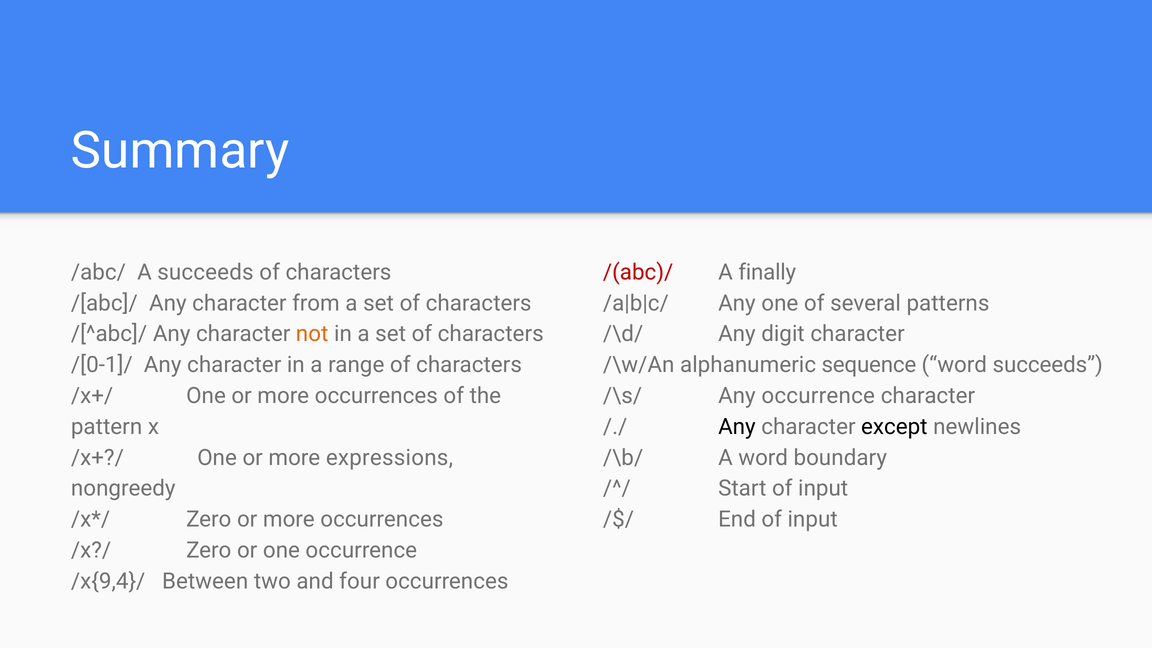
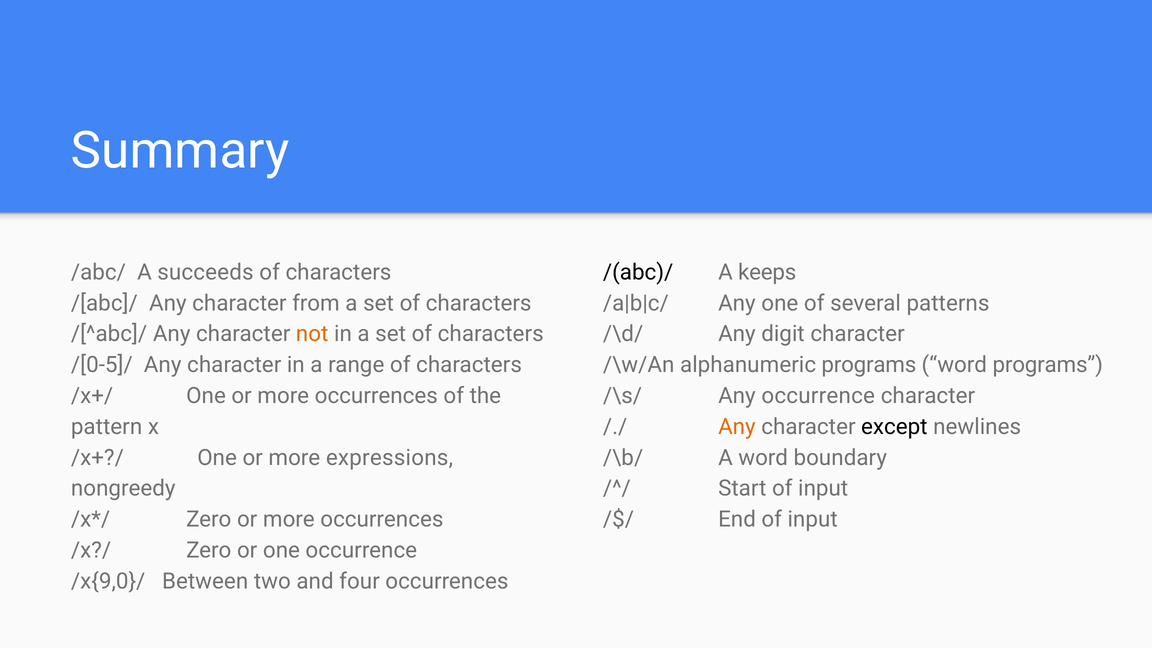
/(abc)/ colour: red -> black (638, 272)
finally: finally -> keeps (767, 272)
/[0-1]/: /[0-1]/ -> /[0-5]/ (102, 365)
alphanumeric sequence: sequence -> programs (869, 365)
word succeeds: succeeds -> programs (1048, 365)
Any colour: black -> orange (737, 427)
/x{9,4}/: /x{9,4}/ -> /x{9,0}/ (108, 581)
